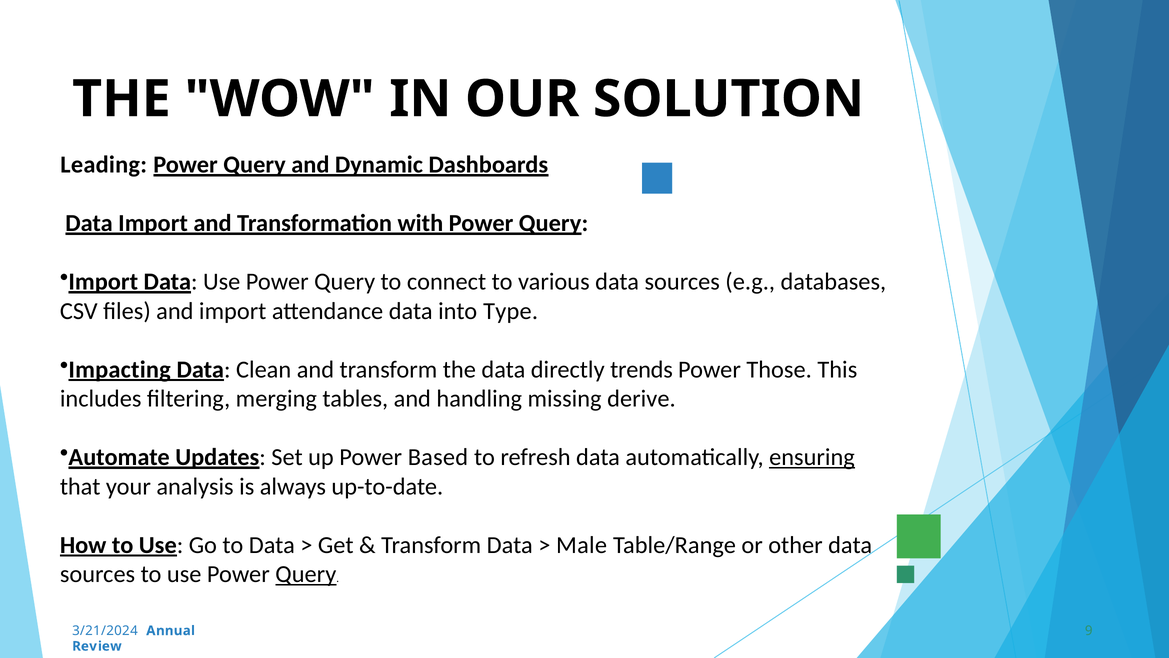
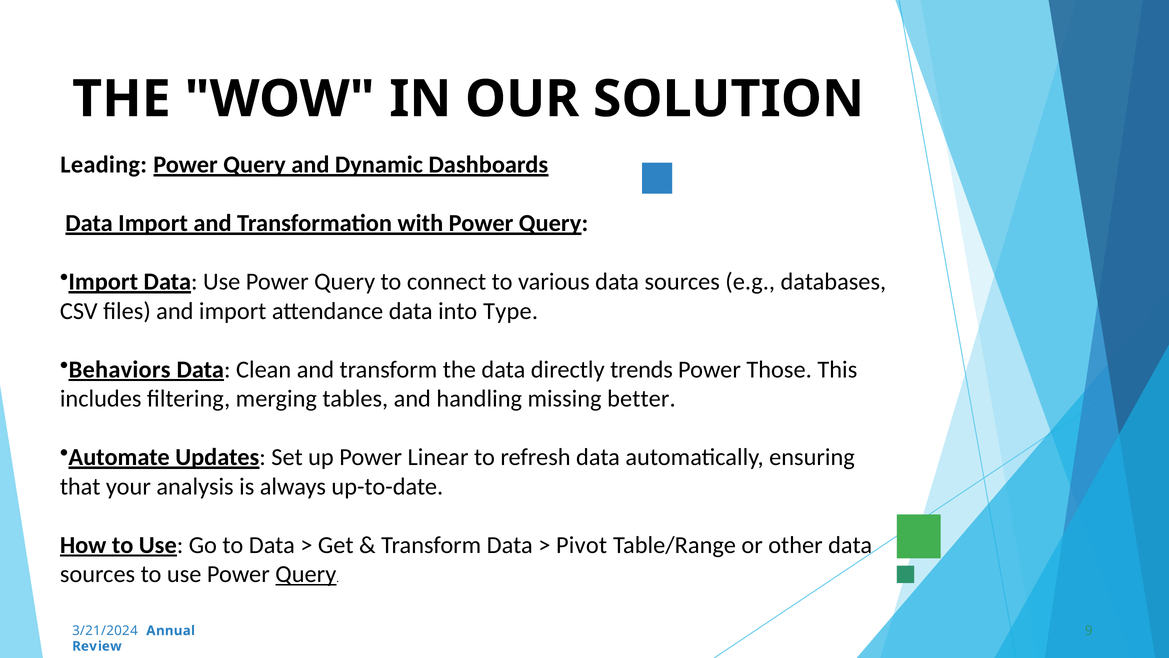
Impacting: Impacting -> Behaviors (120, 369)
derive: derive -> better (641, 399)
Based: Based -> Linear (438, 457)
ensuring underline: present -> none (812, 457)
Male: Male -> Pivot (582, 545)
